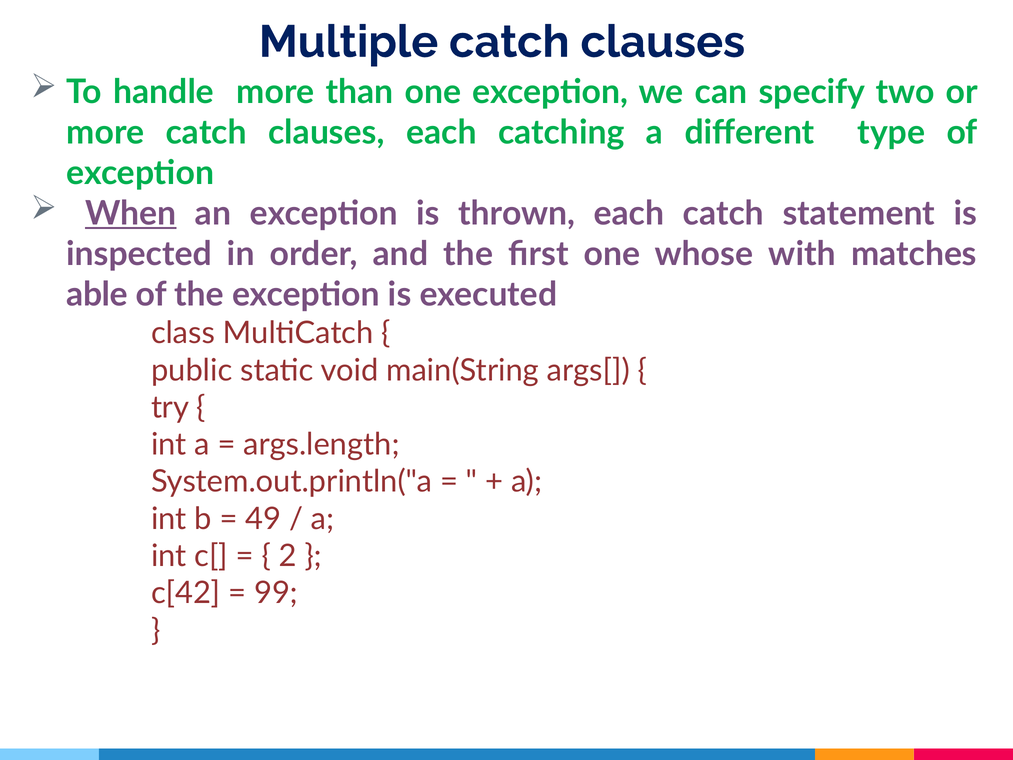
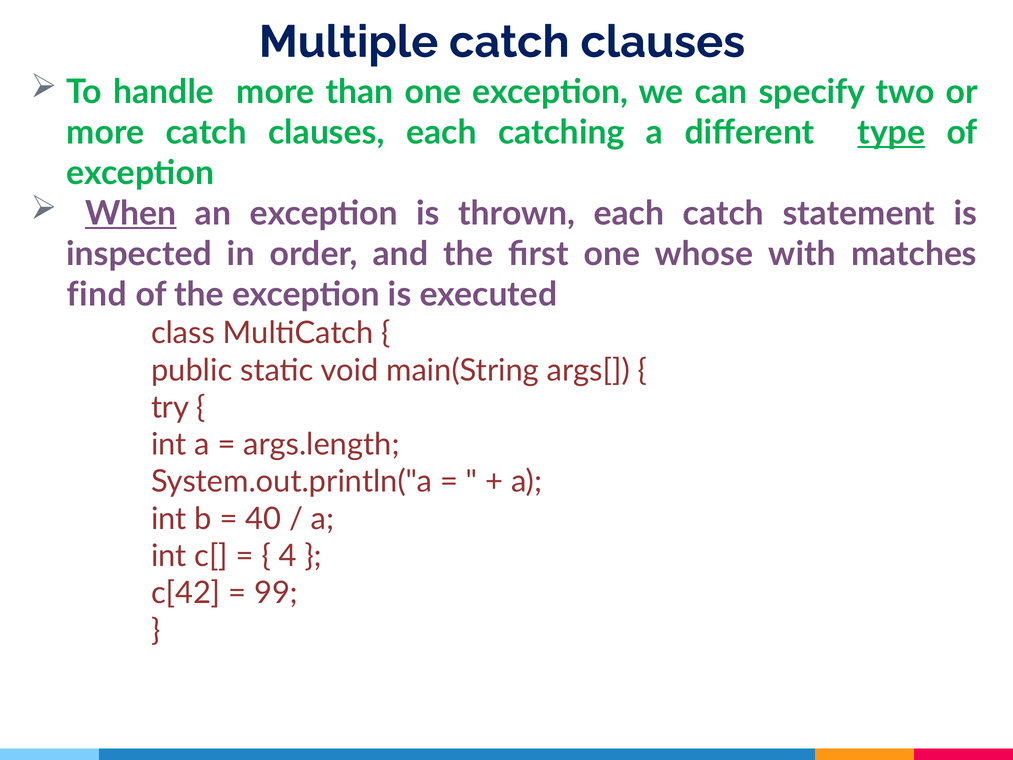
type underline: none -> present (891, 132)
able: able -> find (97, 294)
49: 49 -> 40 (263, 519)
2: 2 -> 4 (288, 556)
